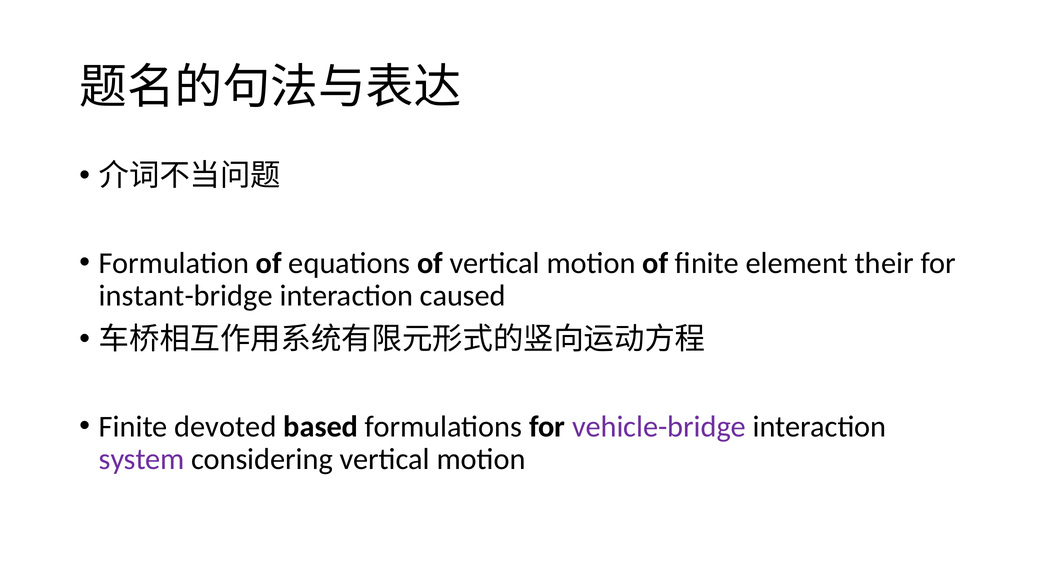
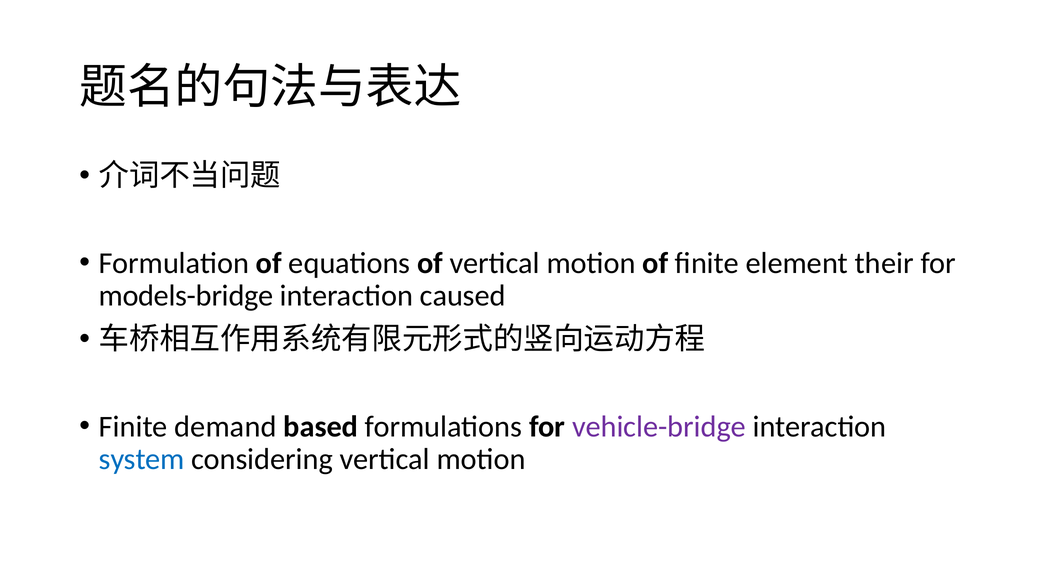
instant-bridge: instant-bridge -> models-bridge (186, 296)
devoted: devoted -> demand (225, 427)
system colour: purple -> blue (142, 460)
